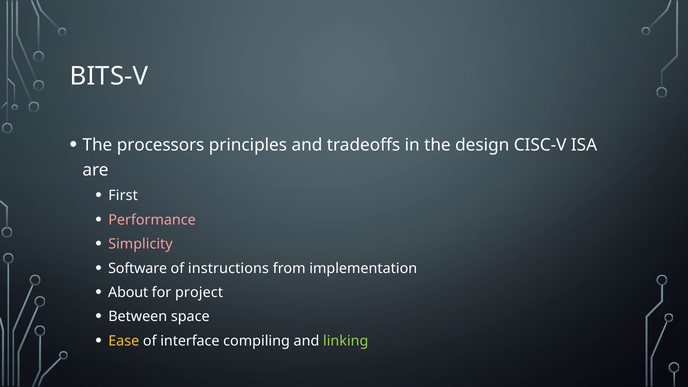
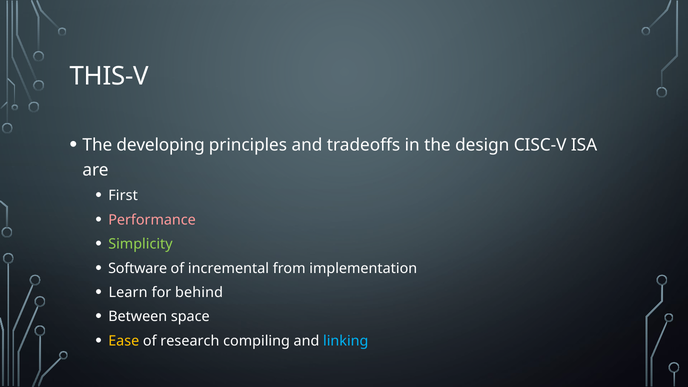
BITS-V: BITS-V -> THIS-V (109, 76)
processors: processors -> developing (161, 145)
Simplicity colour: pink -> light green (140, 244)
instructions: instructions -> incremental (229, 268)
About: About -> Learn (128, 293)
project: project -> behind (199, 293)
interface: interface -> research (190, 341)
linking colour: light green -> light blue (346, 341)
